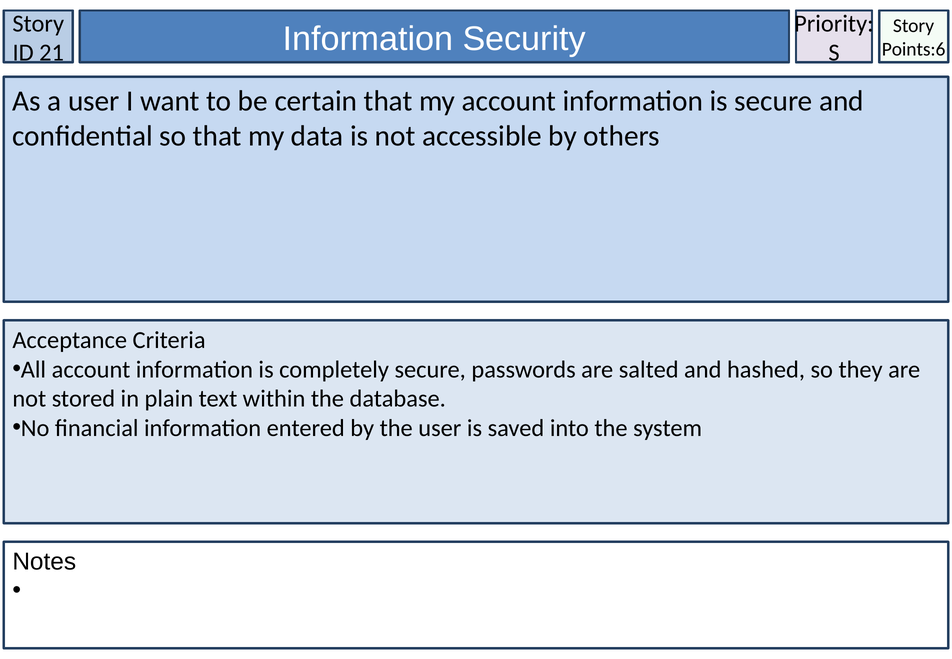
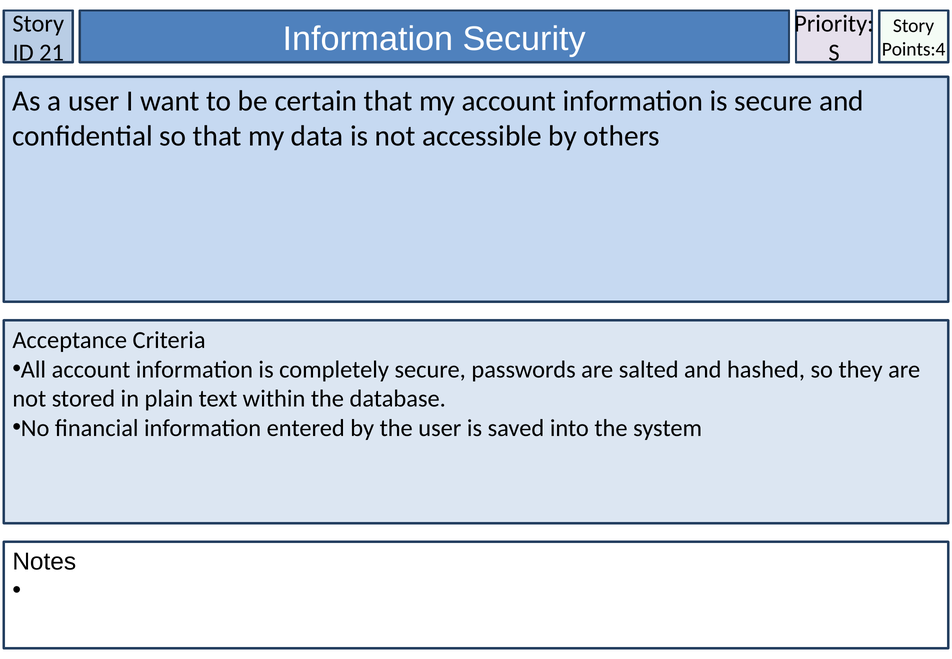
Points:6: Points:6 -> Points:4 (914, 49)
